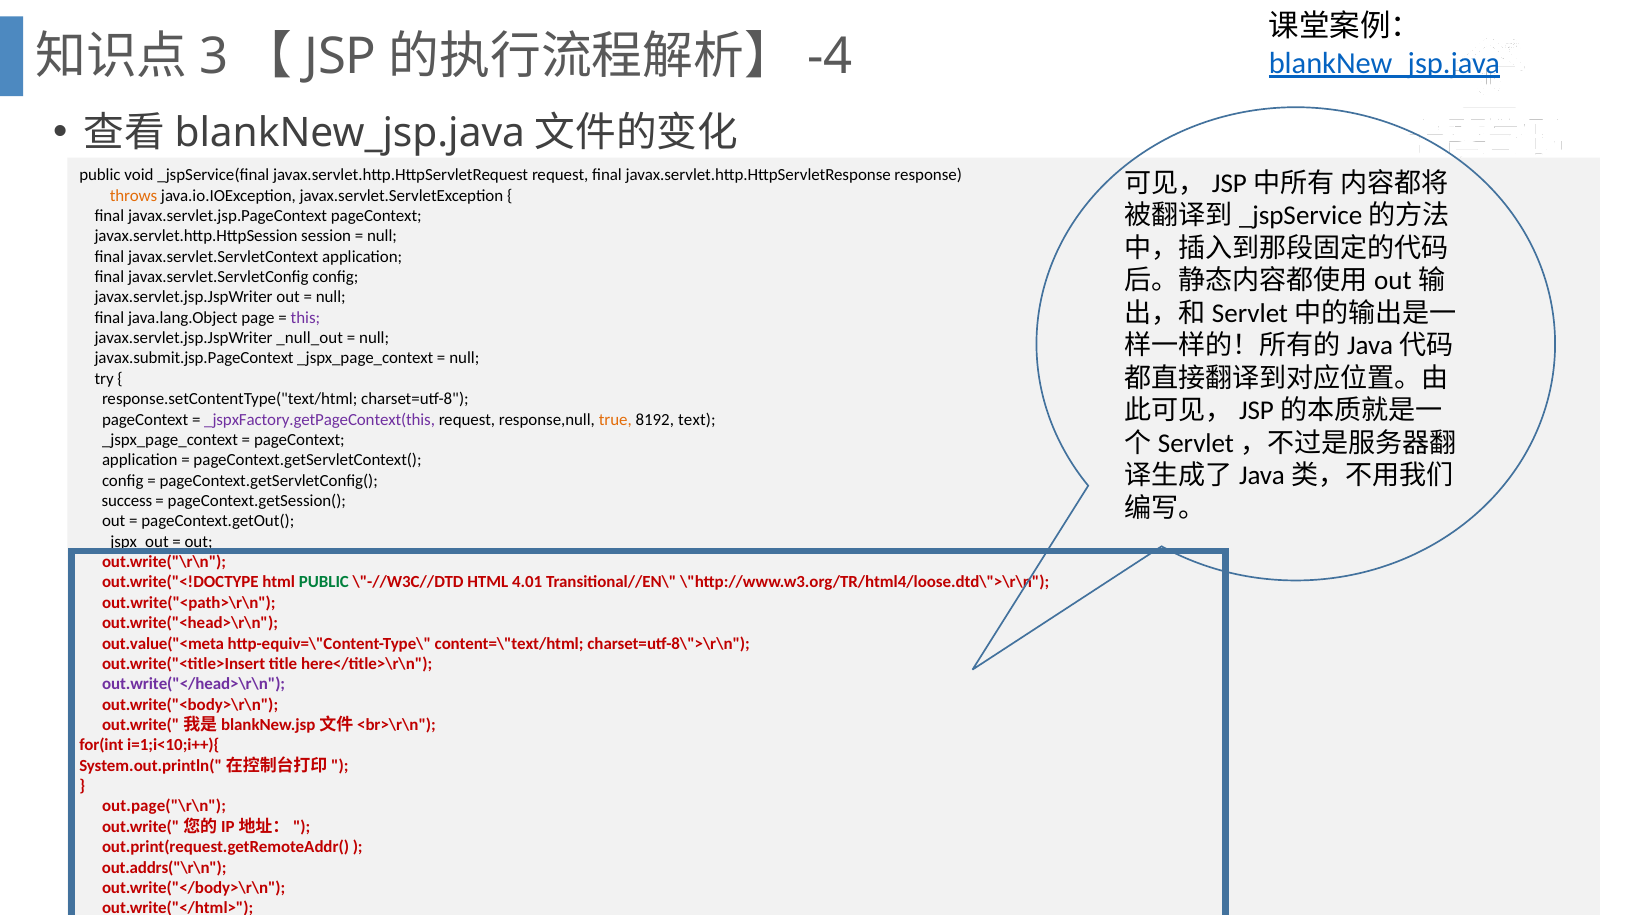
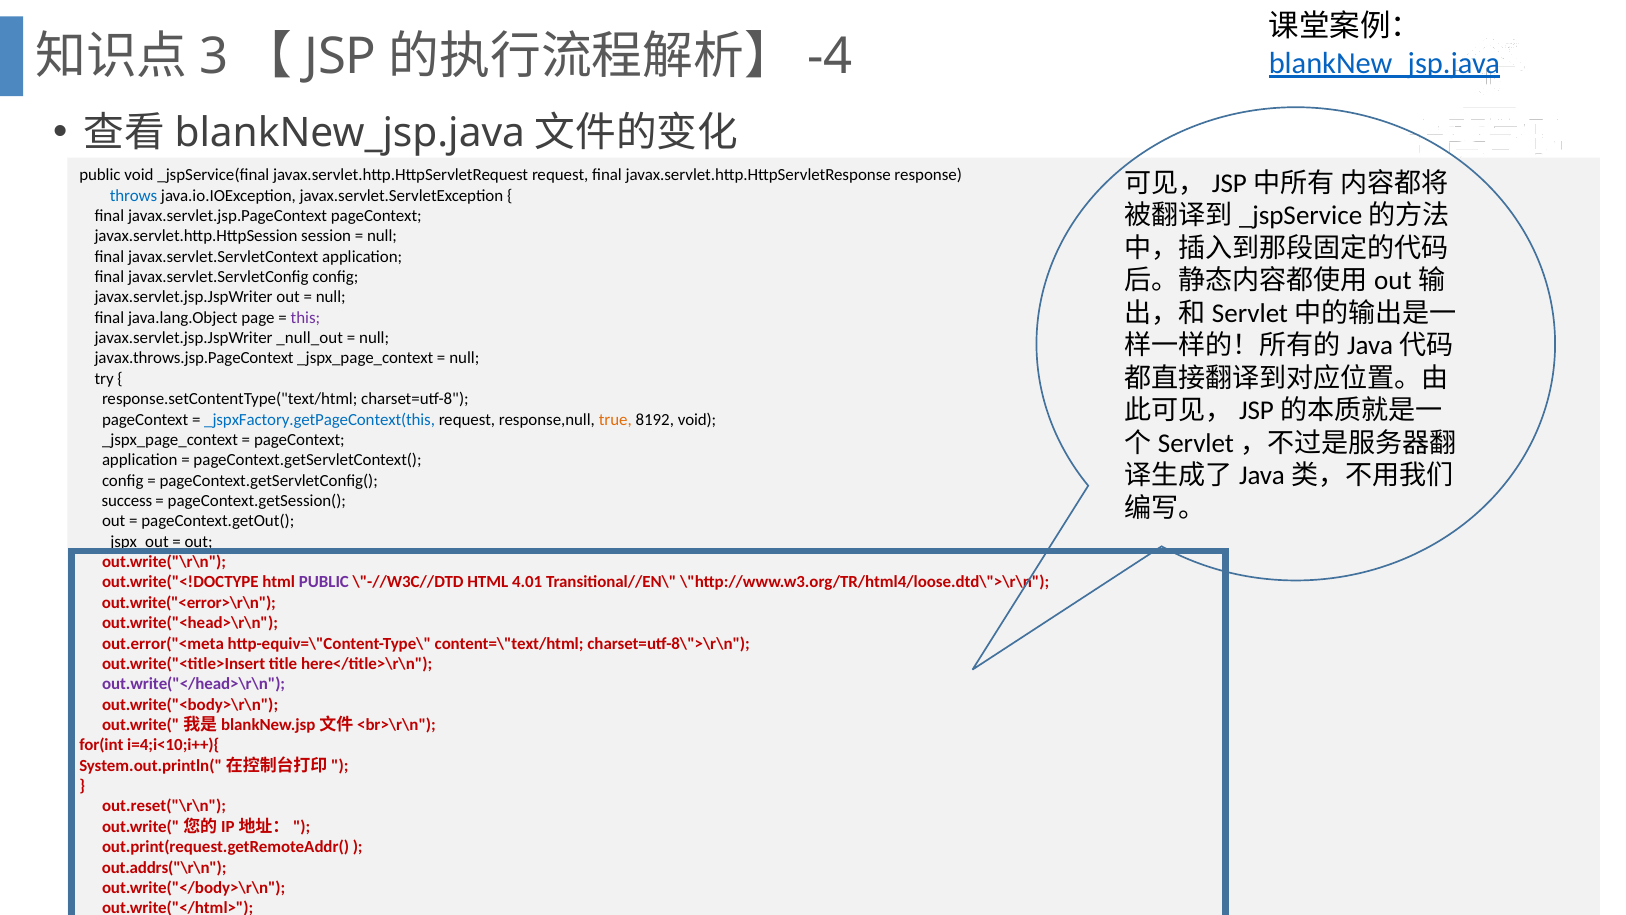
throws colour: orange -> blue (134, 195)
javax.submit.jsp.PageContext: javax.submit.jsp.PageContext -> javax.throws.jsp.PageContext (194, 358)
_jspxFactory.getPageContext(this colour: purple -> blue (320, 419)
8192 text: text -> void (697, 419)
PUBLIC colour: green -> purple (324, 582)
out.write("<path>\r\n: out.write("<path>\r\n -> out.write("<error>\r\n (189, 602)
out.value("<meta: out.value("<meta -> out.error("<meta (163, 643)
i=1;i<10;i++){: i=1;i<10;i++){ -> i=4;i<10;i++){ (173, 745)
out.page("\r\n: out.page("\r\n -> out.reset("\r\n (164, 806)
